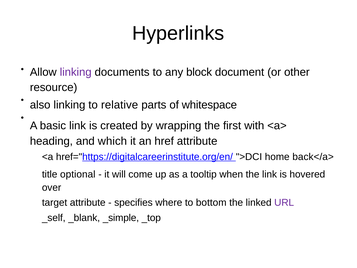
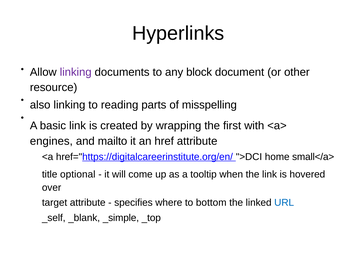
relative: relative -> reading (120, 105)
whitespace: whitespace -> misspelling (209, 105)
heading: heading -> engines (51, 141)
which: which -> mailto (113, 141)
back</a>: back</a> -> small</a> (313, 156)
URL colour: purple -> blue (284, 202)
